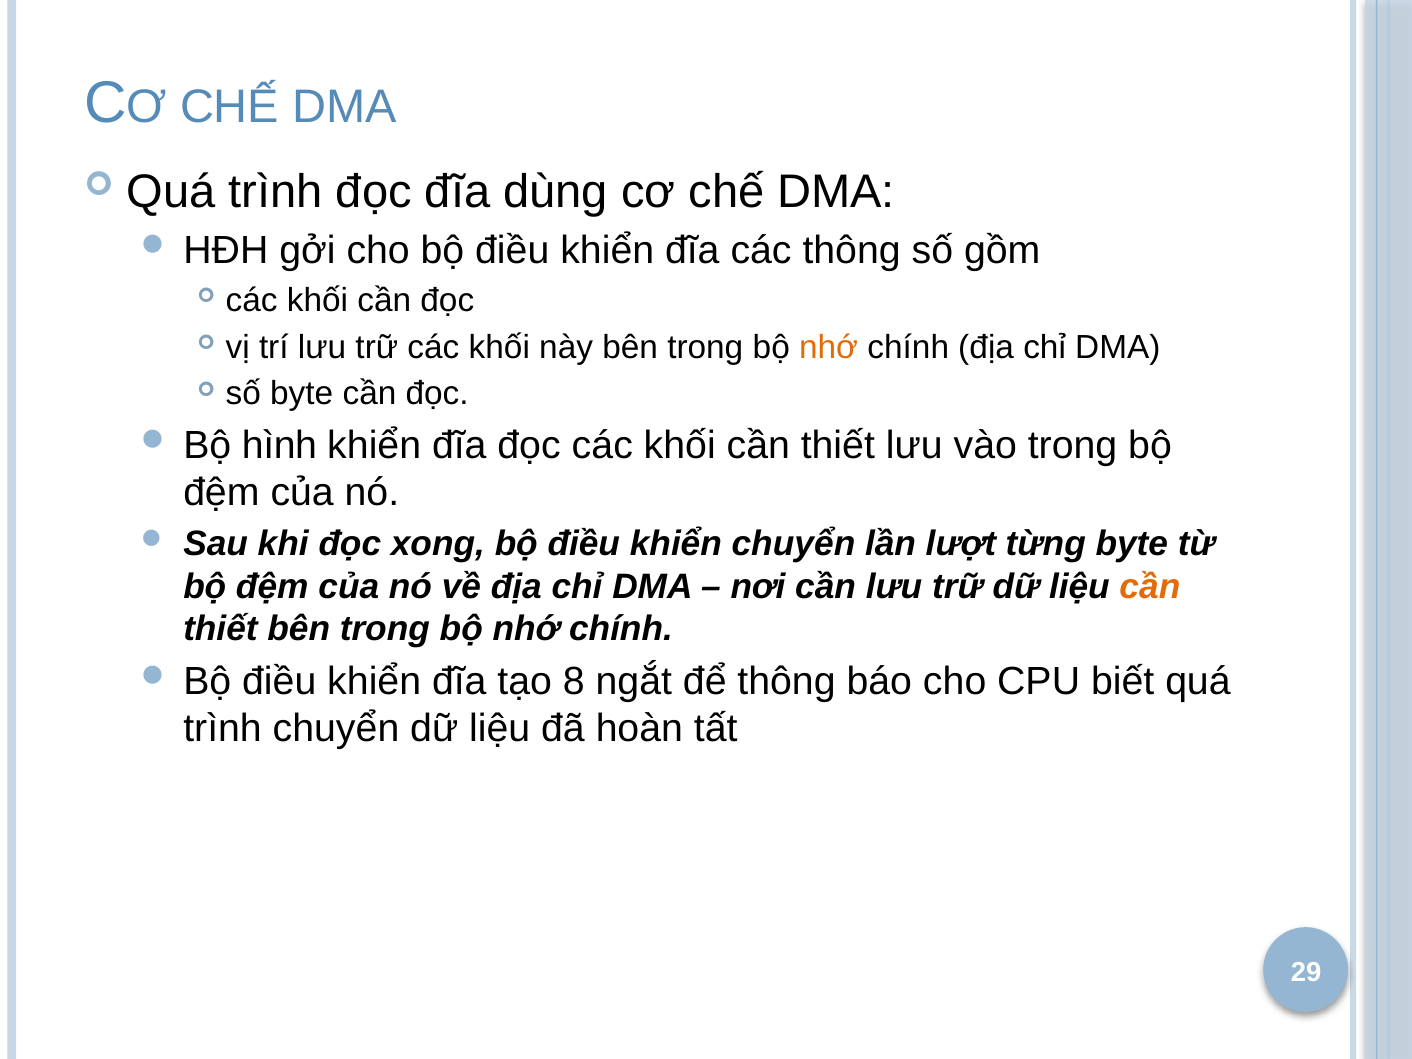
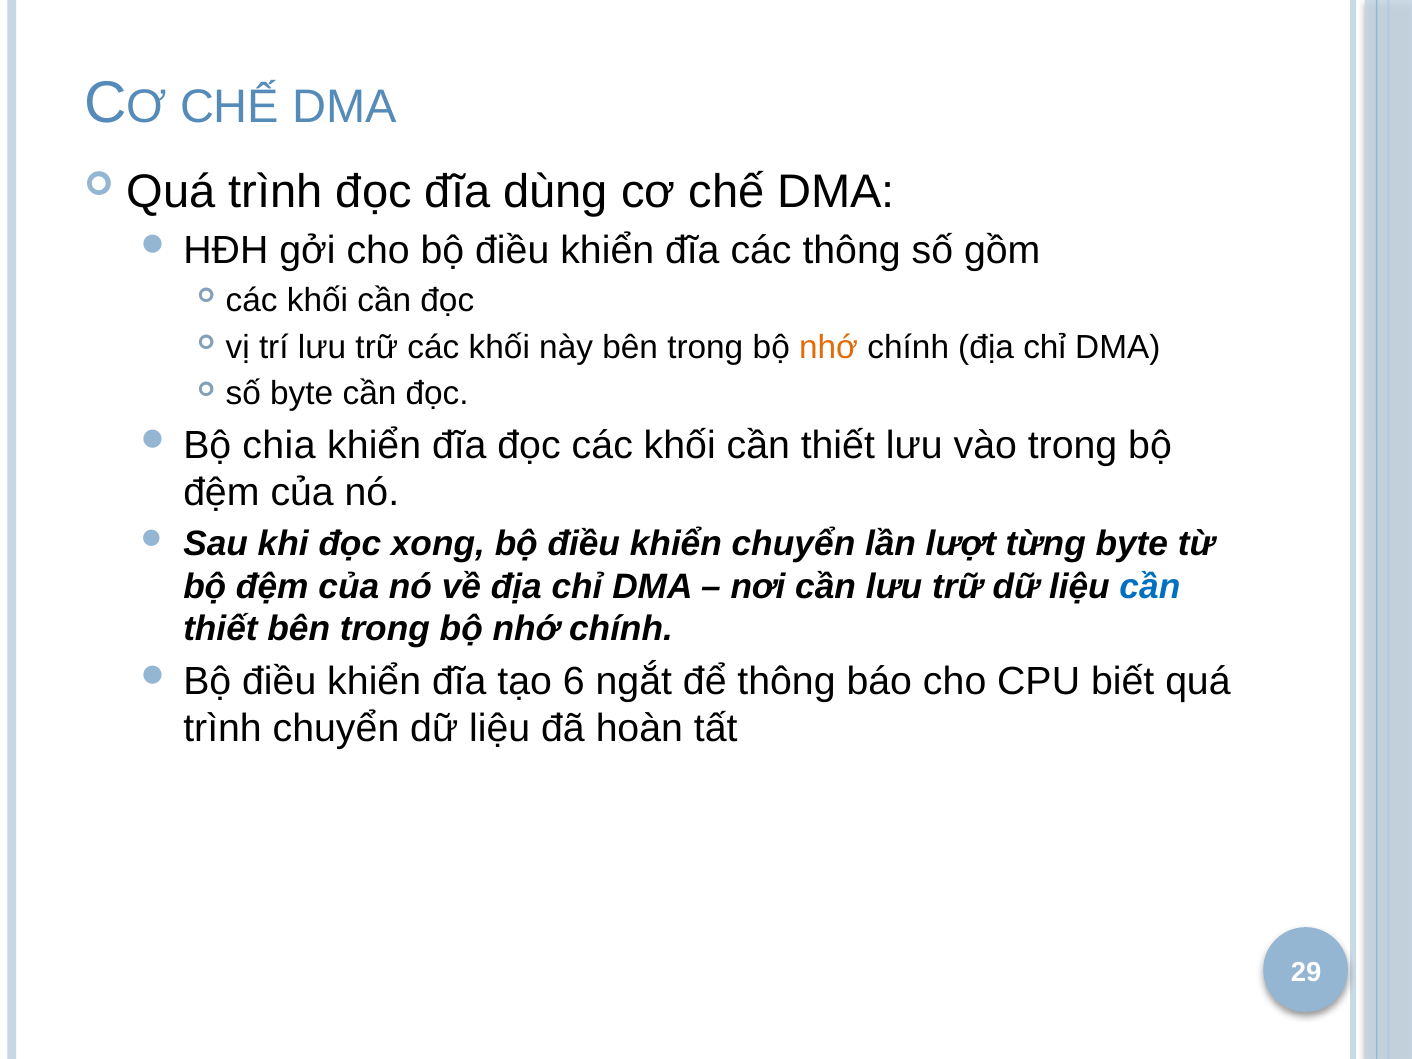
hình: hình -> chia (279, 446)
cần colour: orange -> blue (1150, 587)
8: 8 -> 6 (574, 682)
